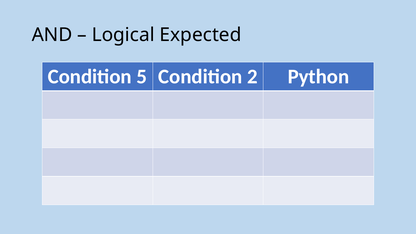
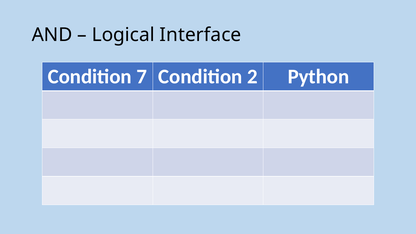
Expected: Expected -> Interface (200, 35)
5: 5 -> 7 (142, 77)
